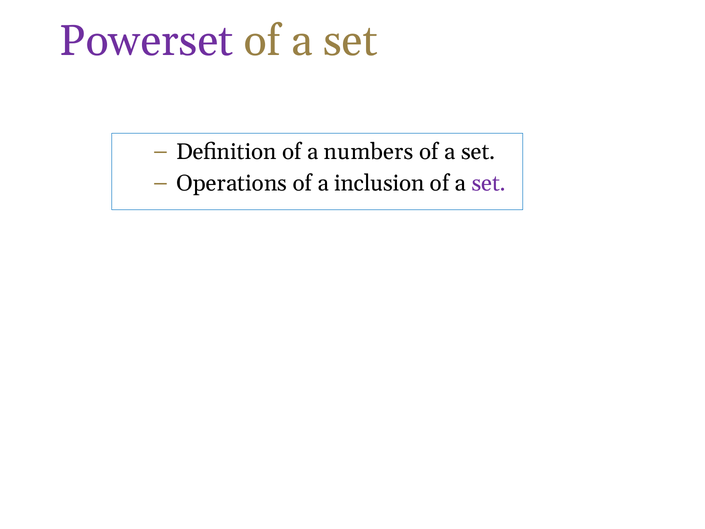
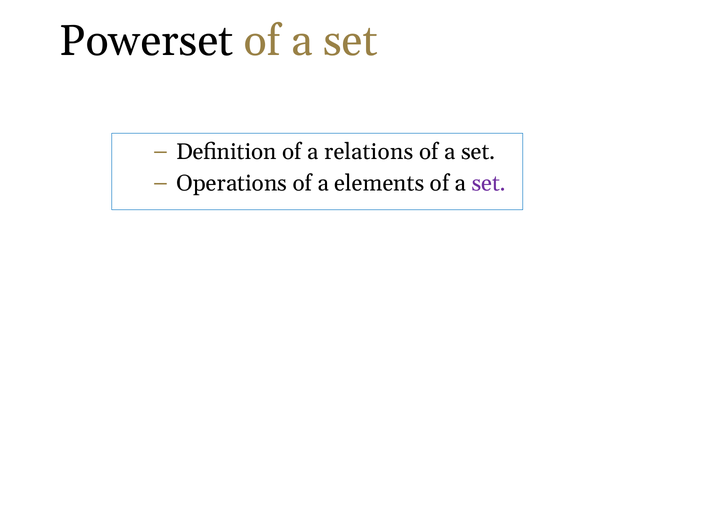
Powerset colour: purple -> black (146, 41)
numbers: numbers -> relations (369, 152)
inclusion: inclusion -> elements (379, 183)
